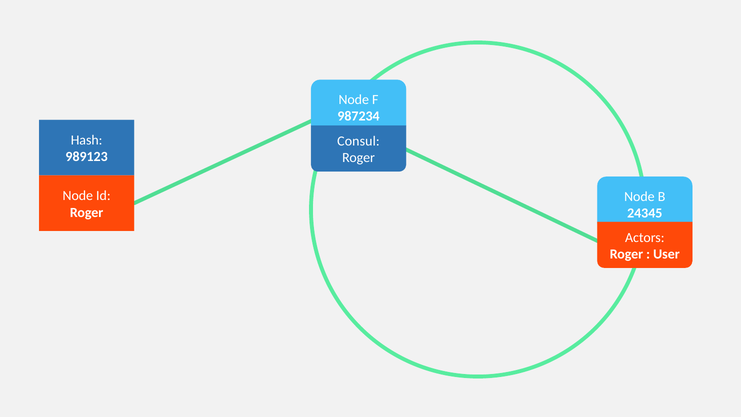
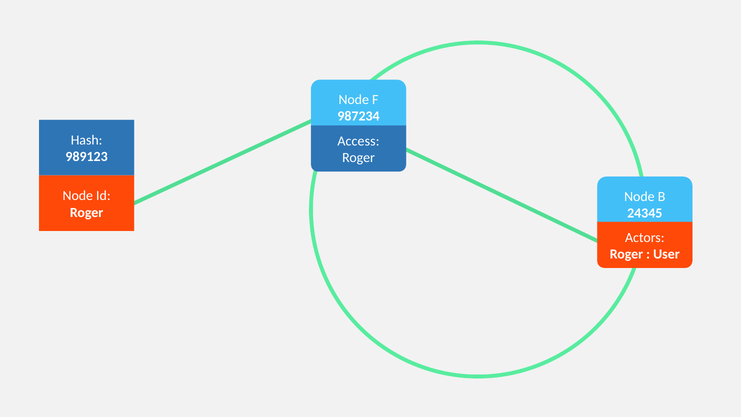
Consul: Consul -> Access (358, 141)
